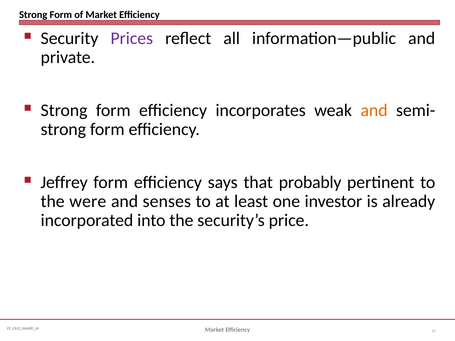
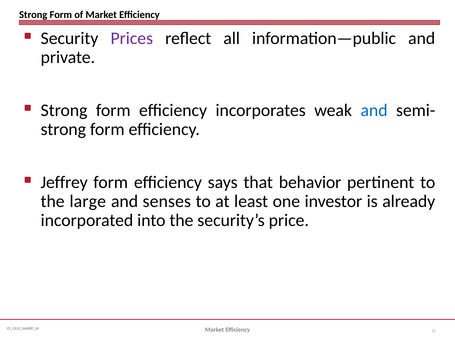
and colour: orange -> blue (374, 110)
probably: probably -> behavior (310, 182)
were: were -> large (88, 201)
